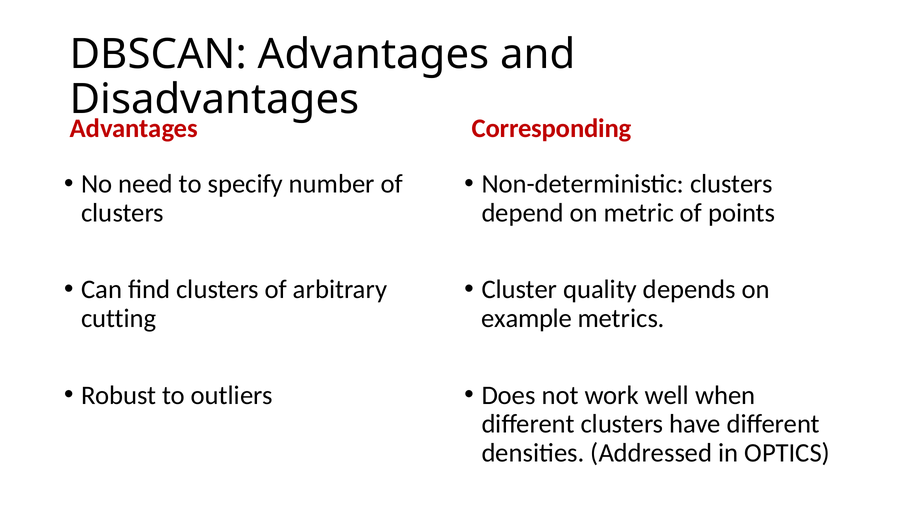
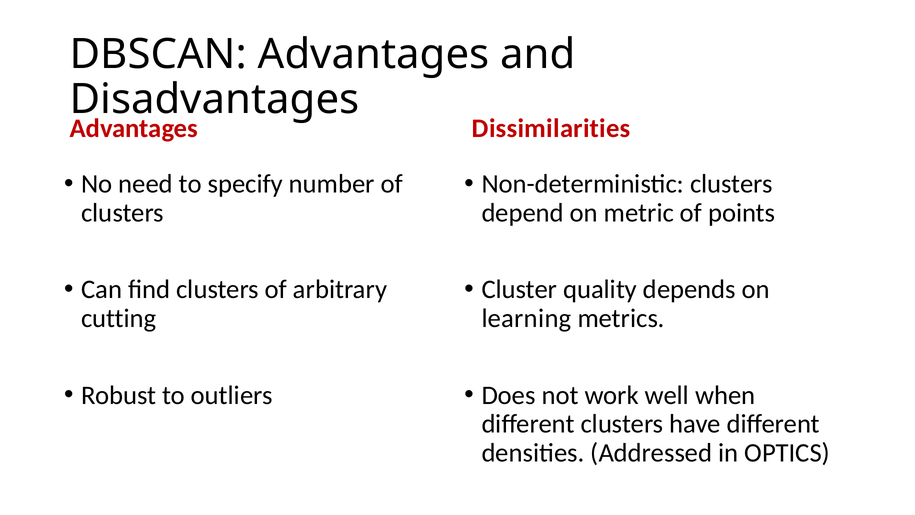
Corresponding: Corresponding -> Dissimilarities (551, 128)
example: example -> learning (526, 318)
